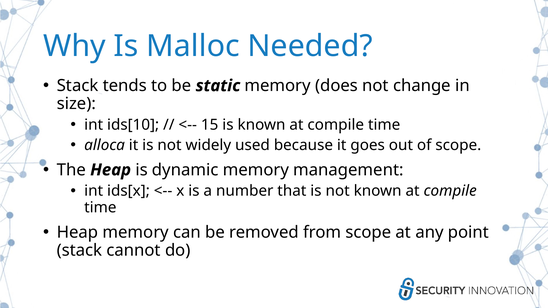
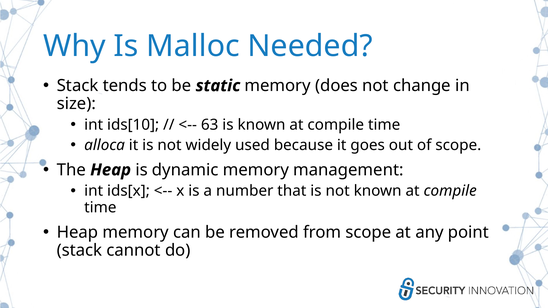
15: 15 -> 63 (210, 125)
